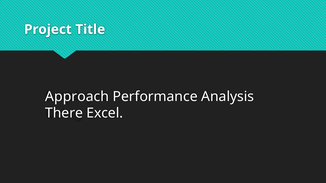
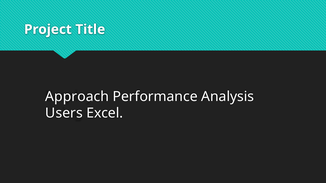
There: There -> Users (64, 113)
